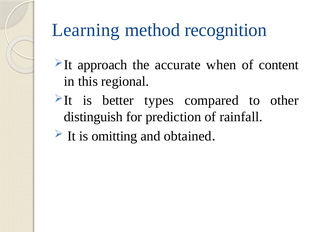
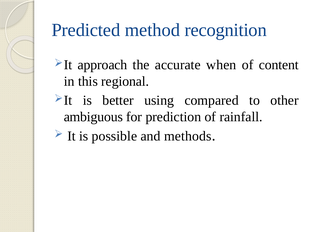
Learning: Learning -> Predicted (86, 30)
types: types -> using (159, 100)
distinguish: distinguish -> ambiguous (93, 117)
omitting: omitting -> possible (114, 136)
obtained: obtained -> methods (188, 136)
